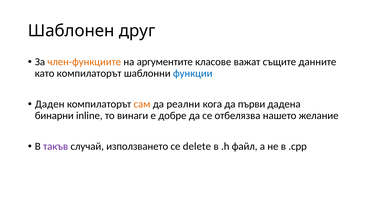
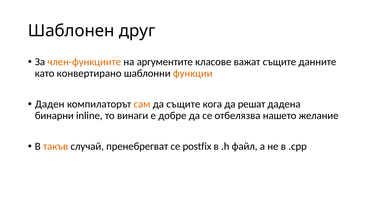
като компилаторът: компилаторът -> конвертирано (89, 74)
функции colour: blue -> orange (193, 74)
да реални: реални -> същите (183, 104)
първи: първи -> решат (252, 104)
такъв colour: purple -> orange (56, 147)
използването: използването -> пренебрегват (137, 147)
delete: delete -> postfix (197, 147)
